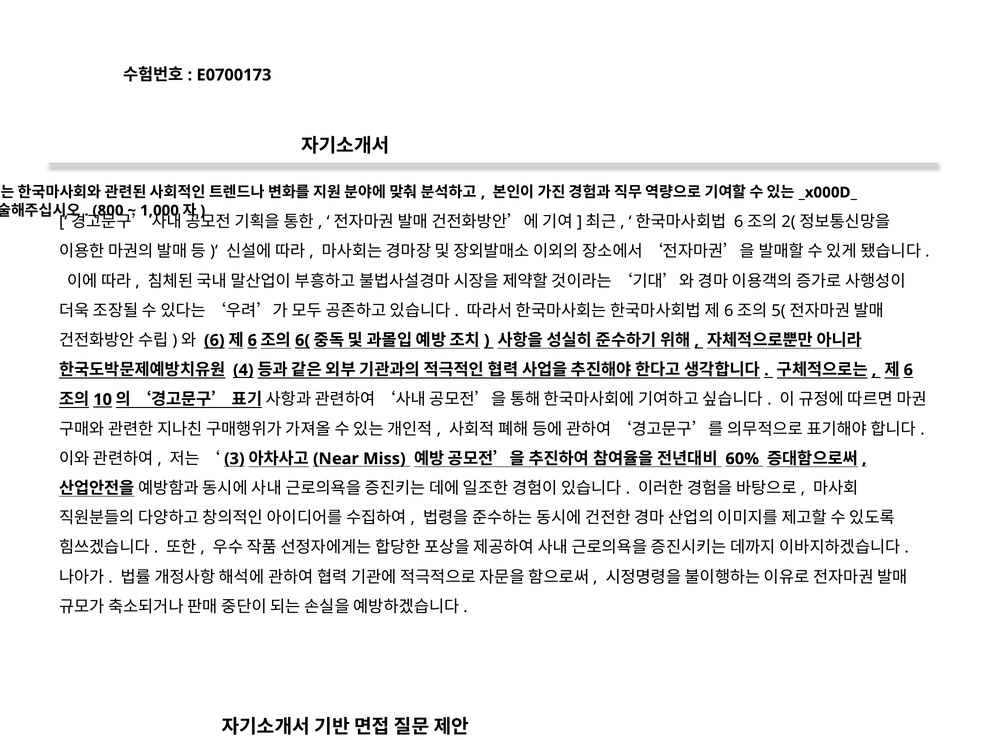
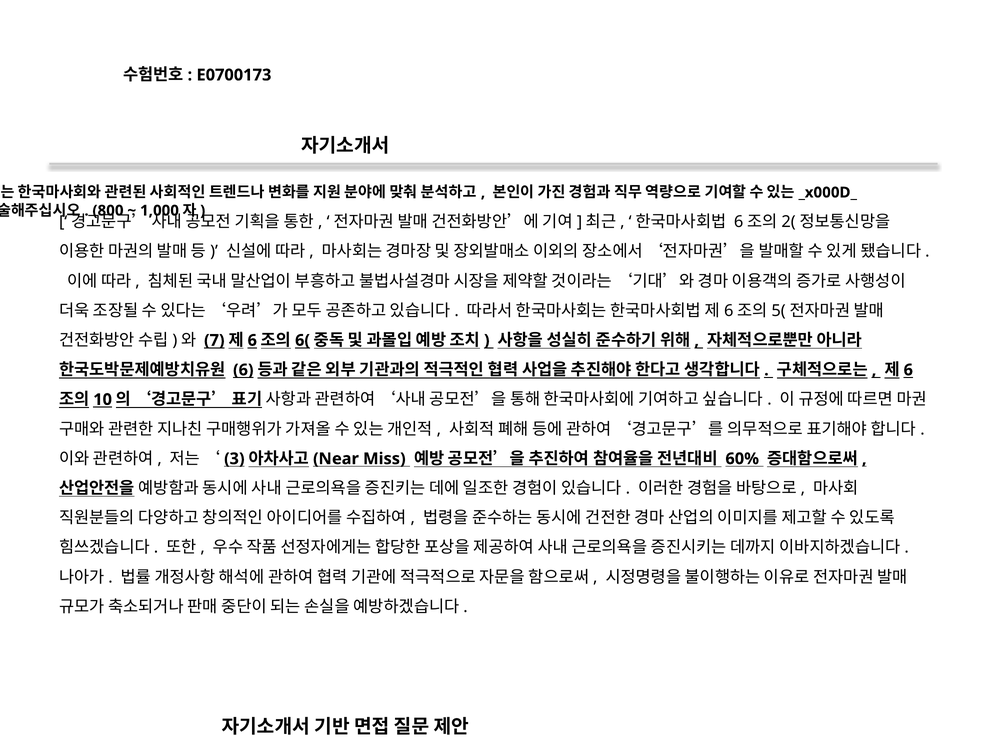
6: 6 -> 7 (214, 340)
4: 4 -> 6 (243, 370)
